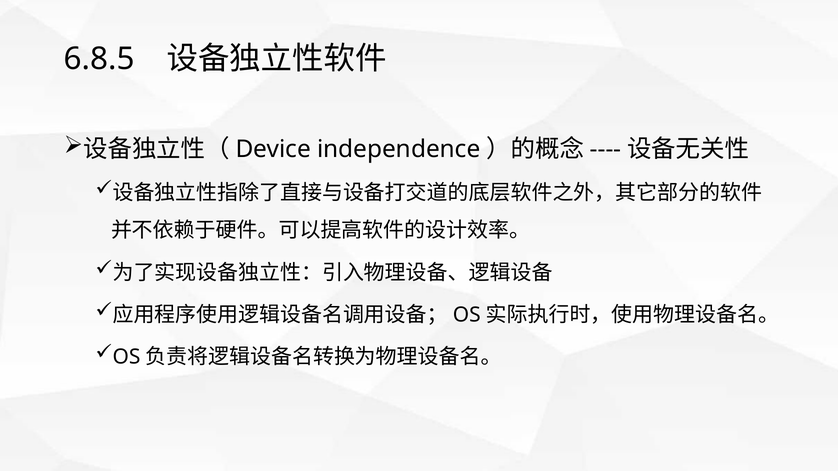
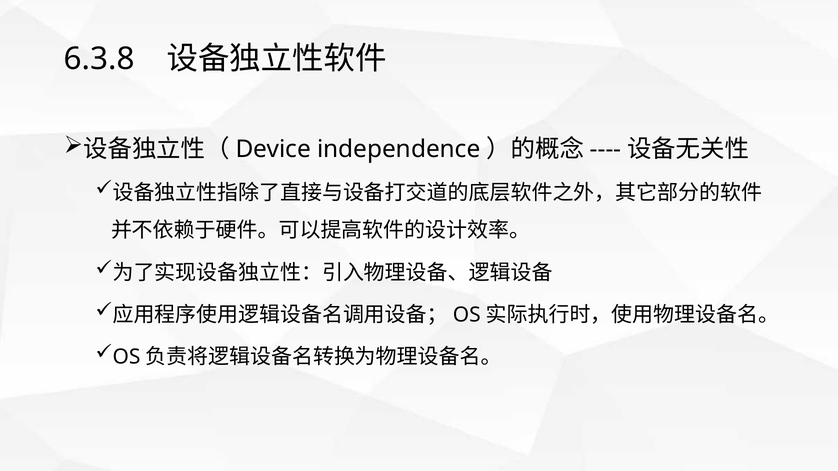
6.8.5: 6.8.5 -> 6.3.8 (99, 59)
